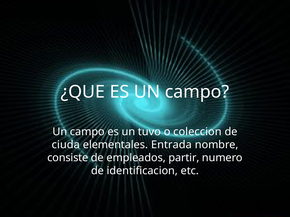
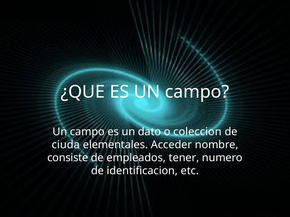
tuvo: tuvo -> dato (150, 132)
Entrada: Entrada -> Acceder (171, 145)
partir: partir -> tener (184, 158)
